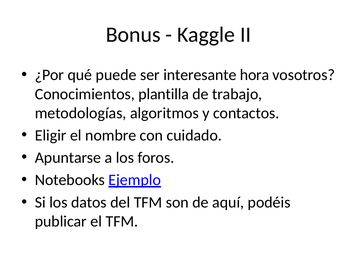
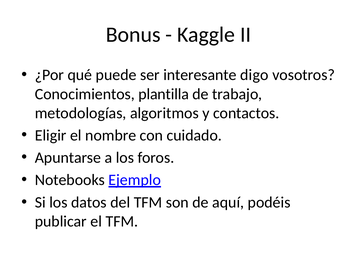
hora: hora -> digo (254, 75)
